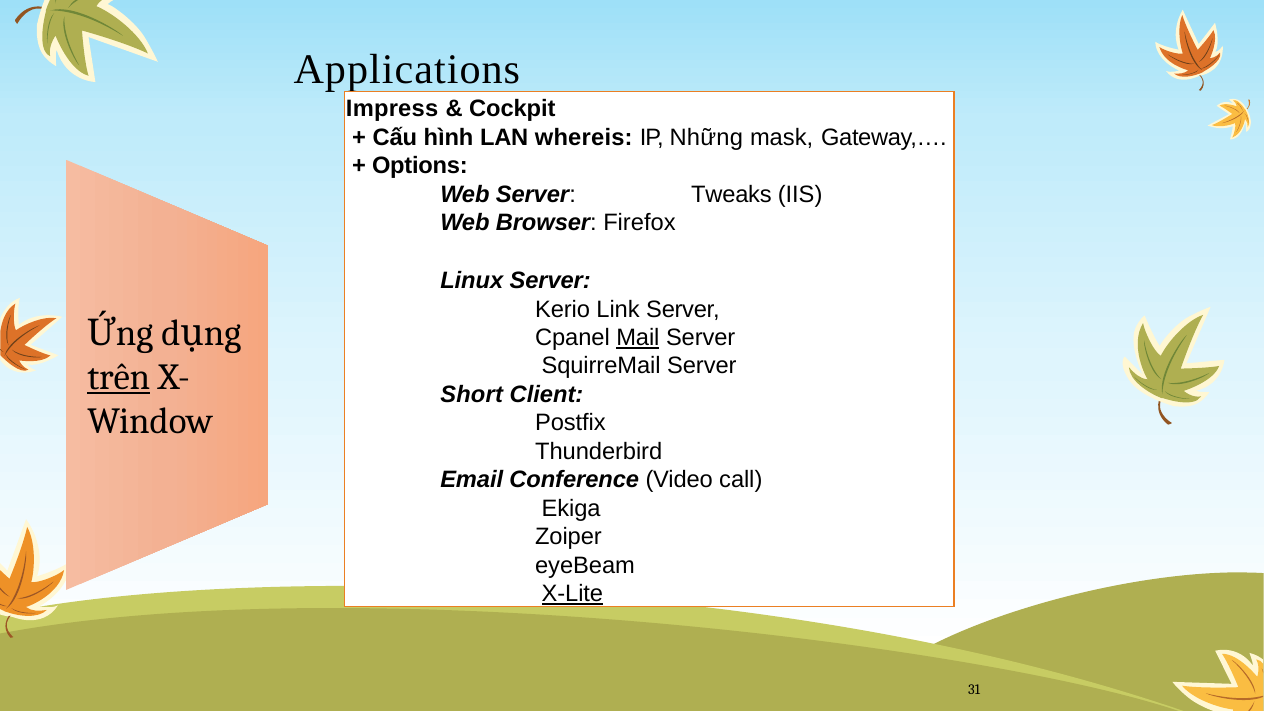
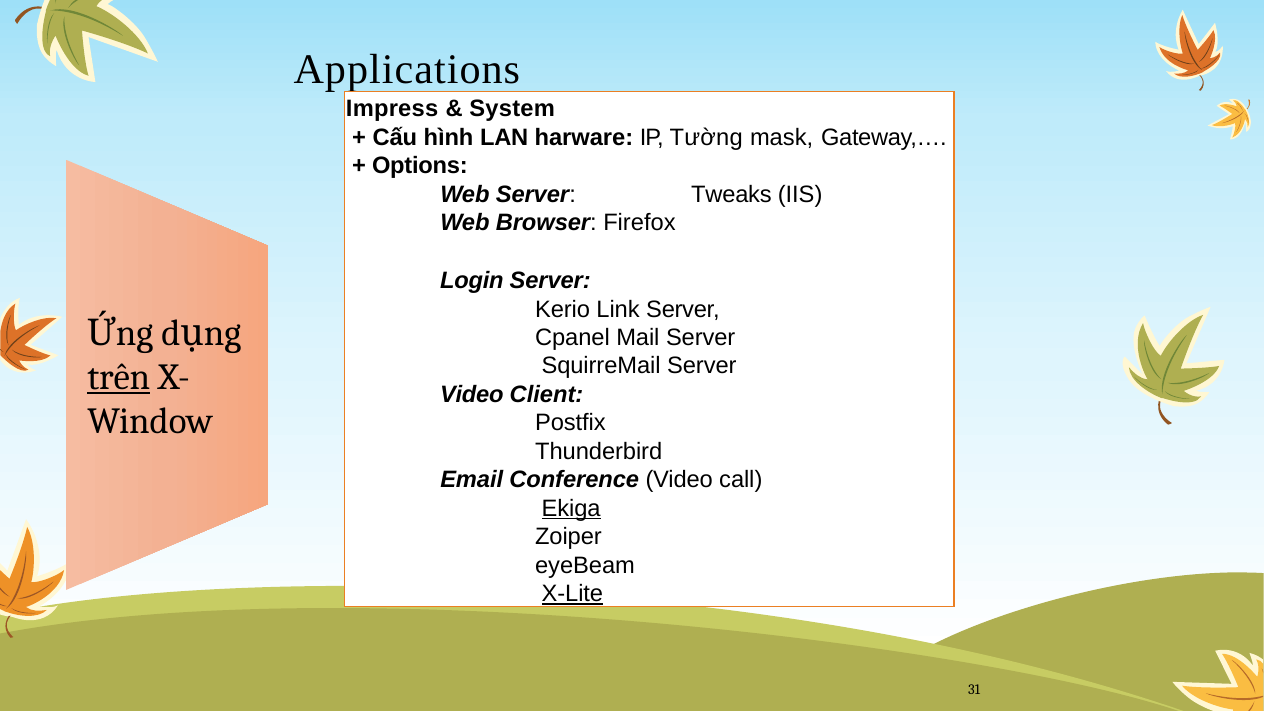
Cockpit: Cockpit -> System (512, 109)
whereis: whereis -> harware (584, 137)
Những: Những -> Tường (706, 137)
Linux: Linux -> Login (472, 281)
Mail underline: present -> none (638, 338)
Short: Short -> Video (472, 395)
Ekiga underline: none -> present (571, 508)
